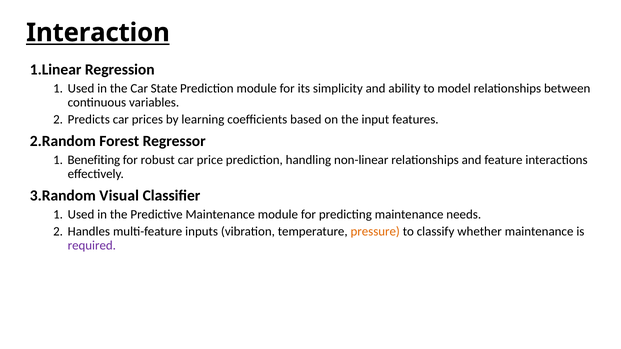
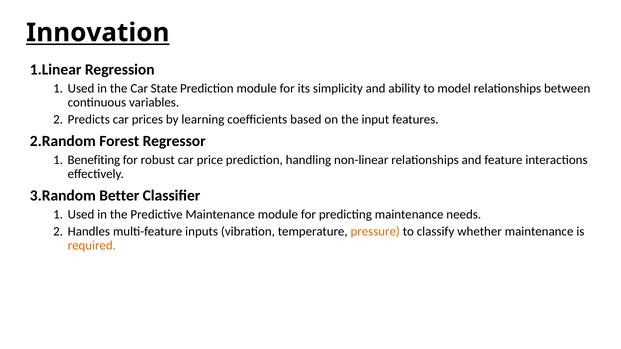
Interaction: Interaction -> Innovation (98, 33)
Visual: Visual -> Better (119, 196)
required colour: purple -> orange (92, 246)
